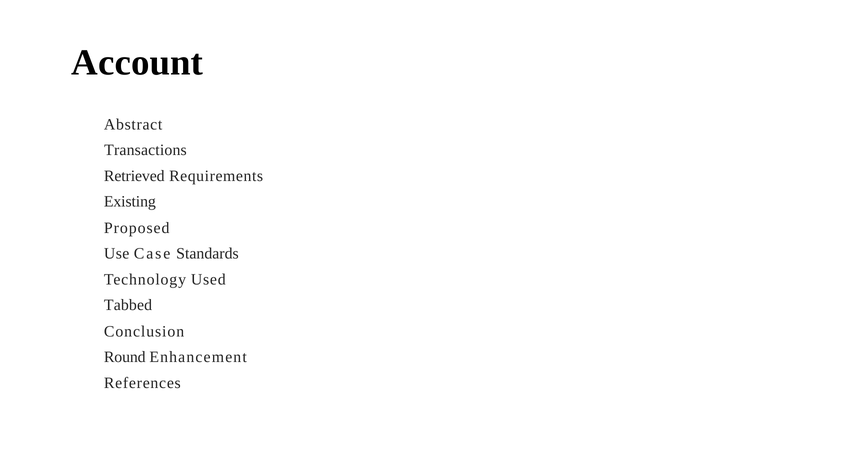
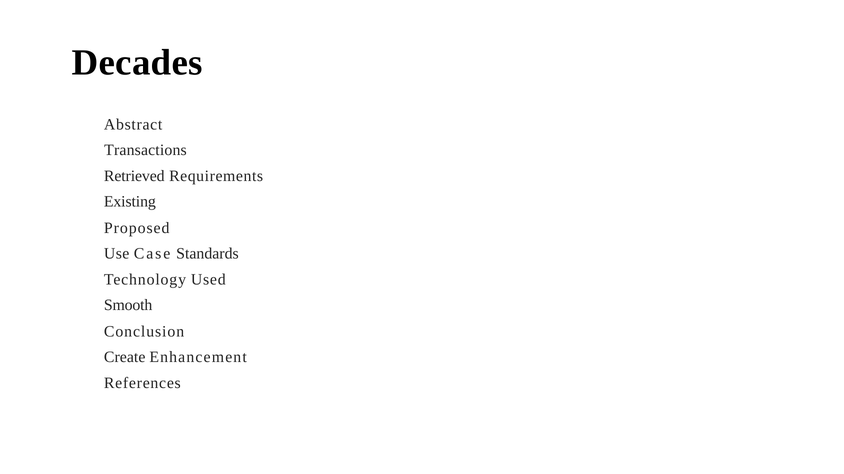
Account: Account -> Decades (137, 63)
Tabbed: Tabbed -> Smooth (128, 306)
Round: Round -> Create (125, 358)
